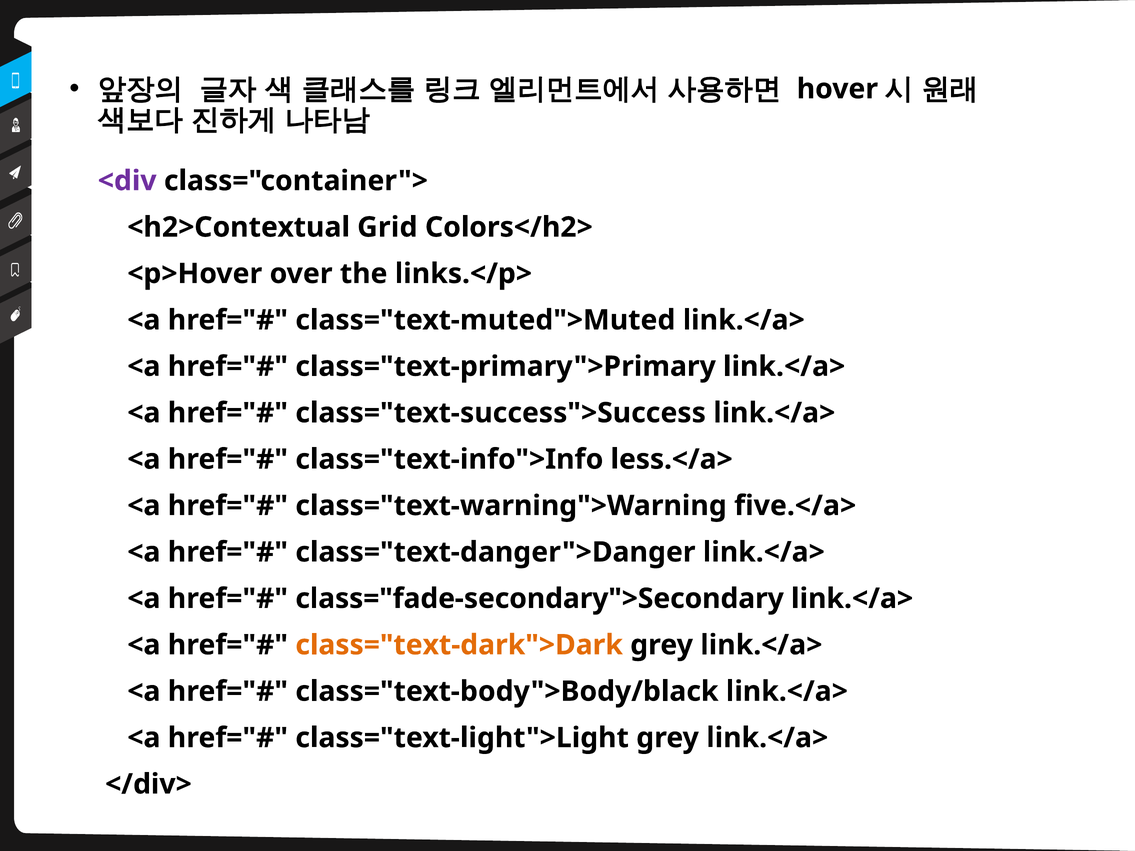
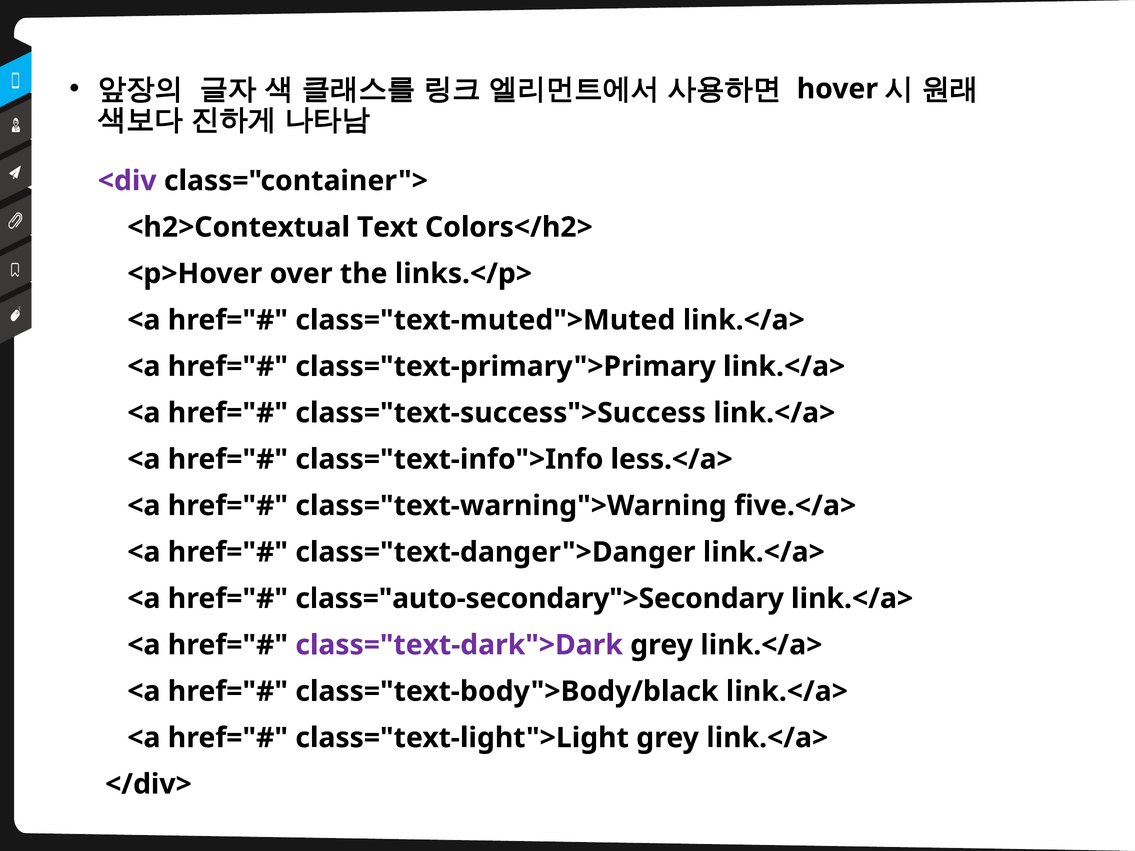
Grid: Grid -> Text (388, 227)
class="fade-secondary">Secondary: class="fade-secondary">Secondary -> class="auto-secondary">Secondary (540, 599)
class="text-dark">Dark colour: orange -> purple (459, 645)
